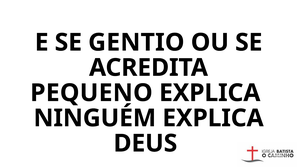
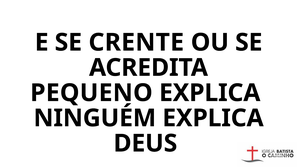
GENTIO: GENTIO -> CRENTE (136, 42)
